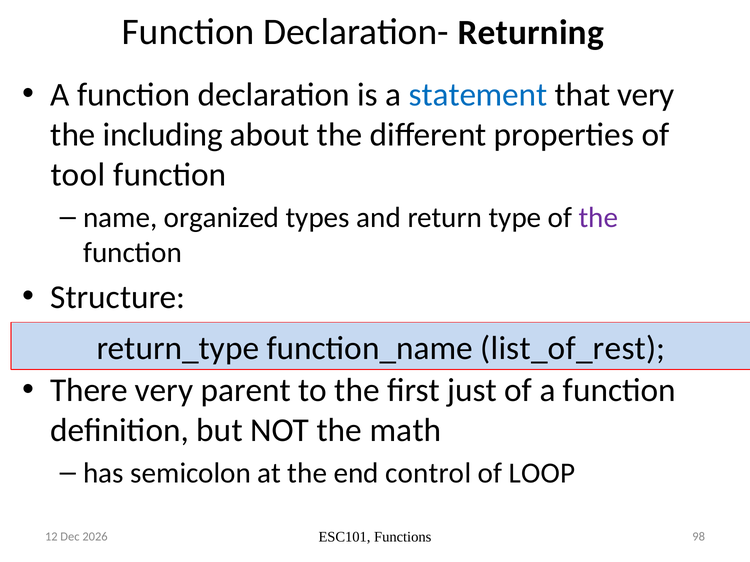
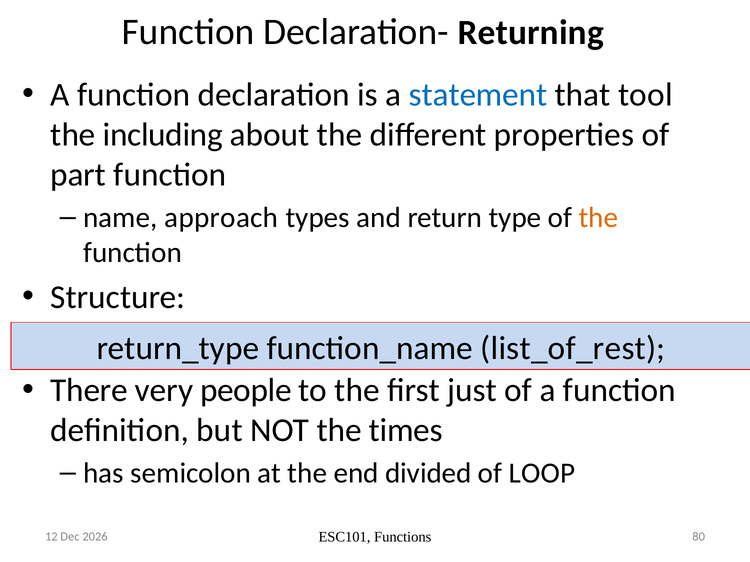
that very: very -> tool (645, 95)
tool: tool -> part (78, 175)
organized: organized -> approach (221, 218)
the colour: purple -> orange (598, 218)
parent: parent -> people (246, 391)
math: math -> times (406, 431)
control: control -> divided (428, 474)
98: 98 -> 80 (699, 537)
